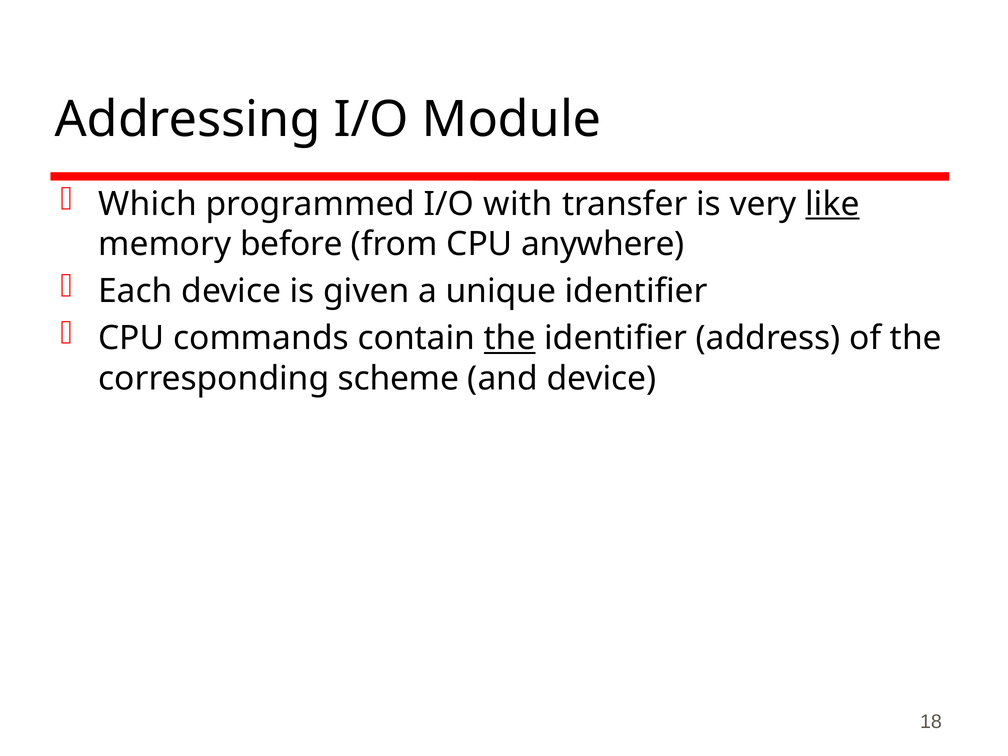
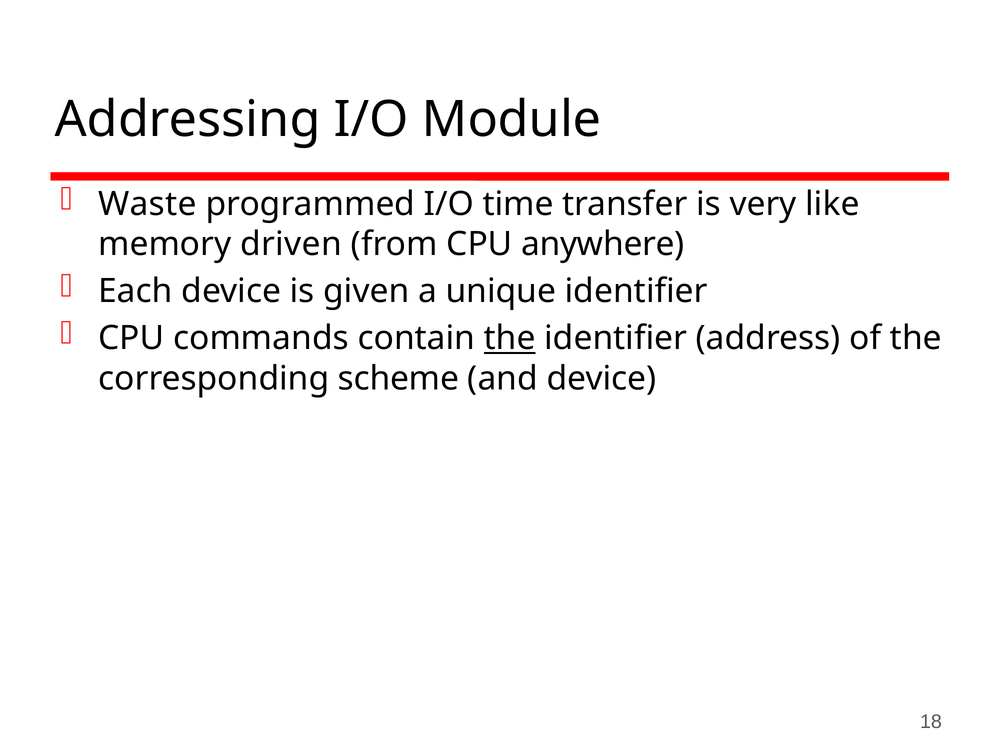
Which: Which -> Waste (148, 204)
with: with -> time (518, 204)
like underline: present -> none (832, 204)
before: before -> driven (291, 244)
